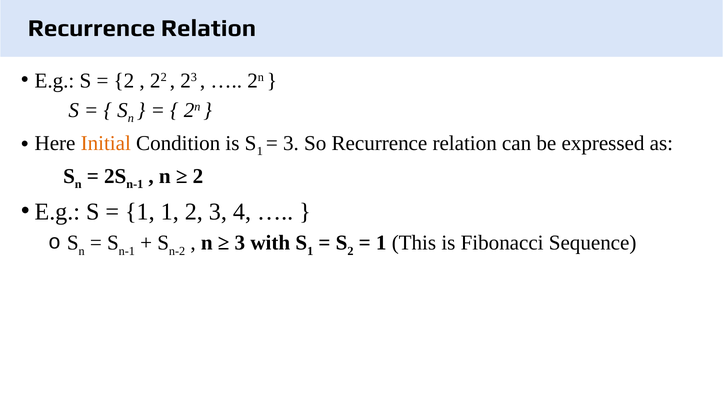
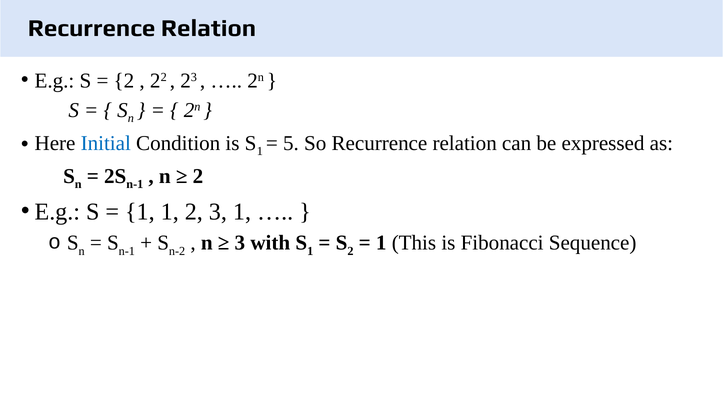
Initial colour: orange -> blue (106, 143)
3: 3 -> 5 (291, 143)
3 4: 4 -> 1 (242, 212)
